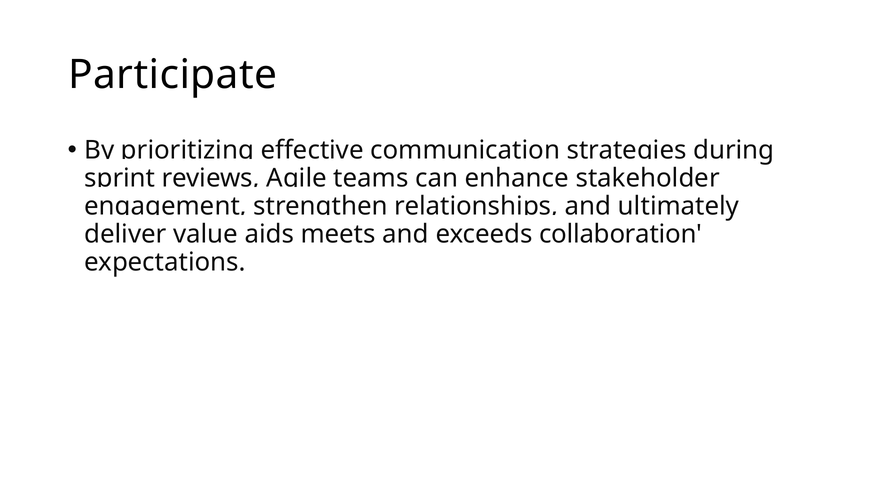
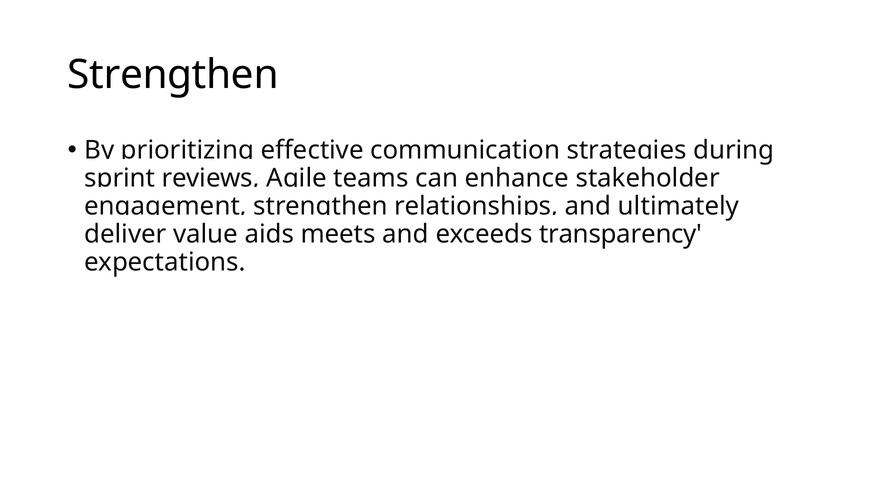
Participate: Participate -> Strengthen (173, 75)
collaboration: collaboration -> transparency (621, 234)
